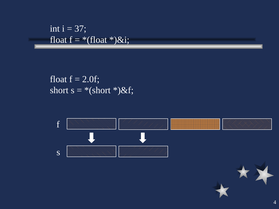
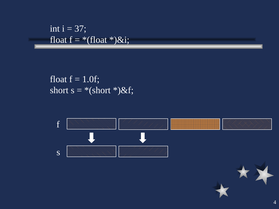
2.0f: 2.0f -> 1.0f (91, 79)
